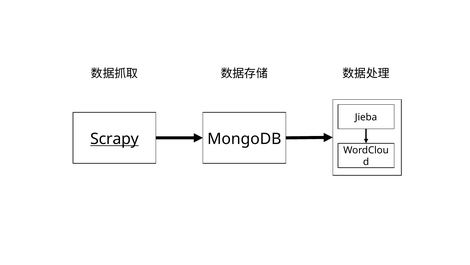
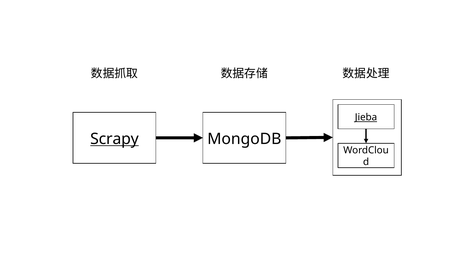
Jieba underline: none -> present (366, 117)
